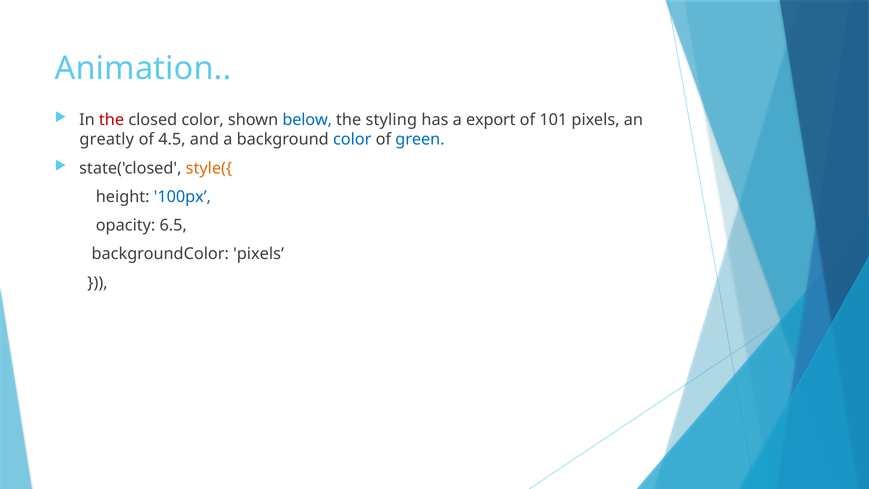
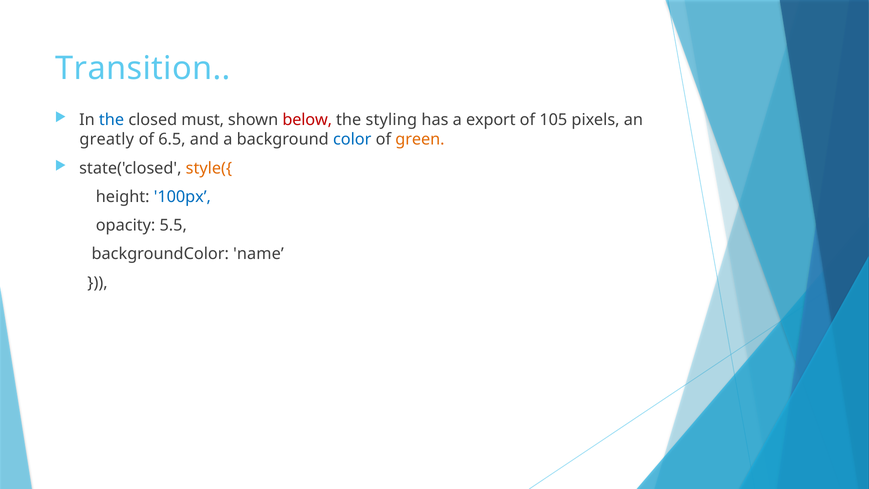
Animation: Animation -> Transition (143, 69)
the colour: red -> blue (112, 120)
closed color: color -> must (203, 120)
below colour: blue -> red (307, 120)
101: 101 -> 105 (553, 120)
4.5: 4.5 -> 6.5 (172, 140)
green colour: blue -> orange (420, 140)
6.5: 6.5 -> 5.5 (173, 225)
backgroundColor pixels: pixels -> name (258, 254)
